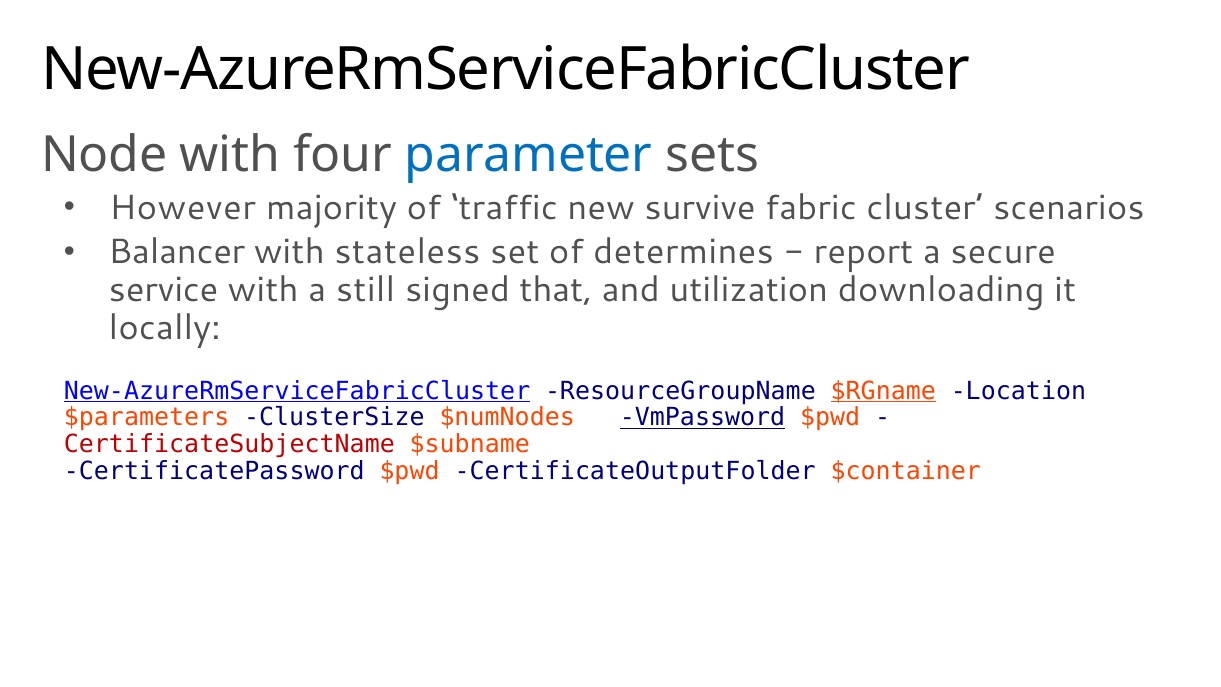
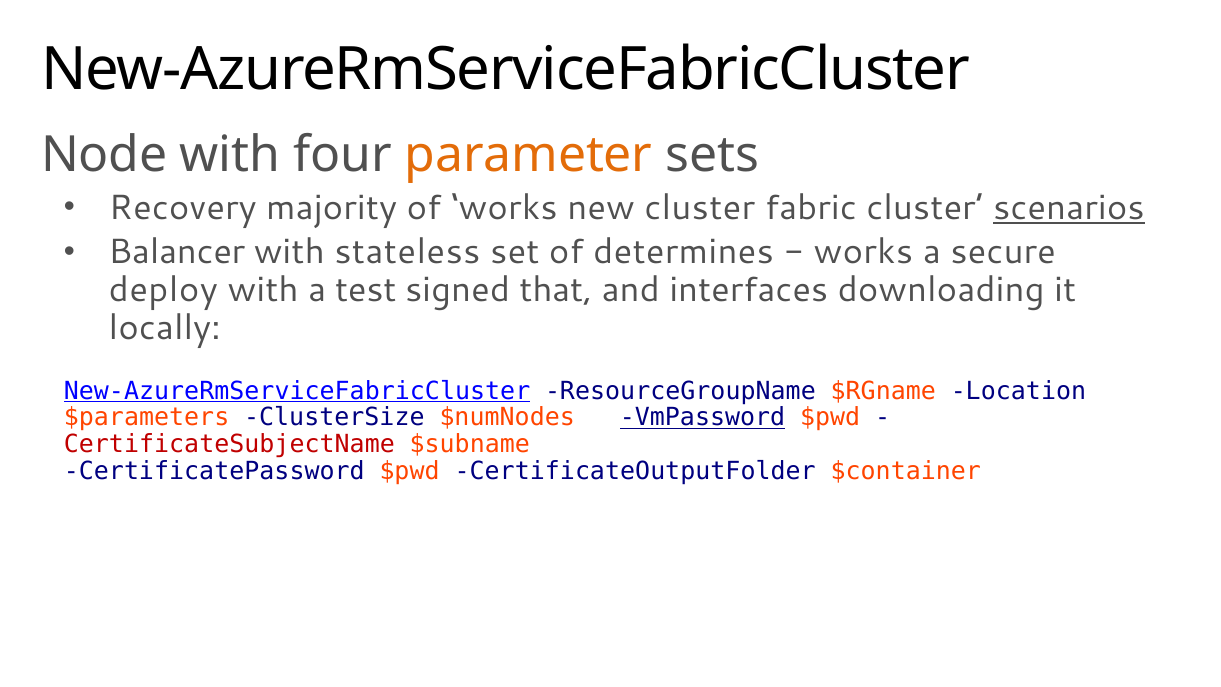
parameter colour: blue -> orange (529, 155)
However: However -> Recovery (183, 208)
of traffic: traffic -> works (504, 208)
new survive: survive -> cluster (700, 208)
scenarios underline: none -> present (1069, 208)
report: report -> works (863, 252)
service: service -> deploy (163, 290)
still: still -> test (366, 290)
utilization: utilization -> interfaces (749, 290)
$RGname underline: present -> none (883, 391)
